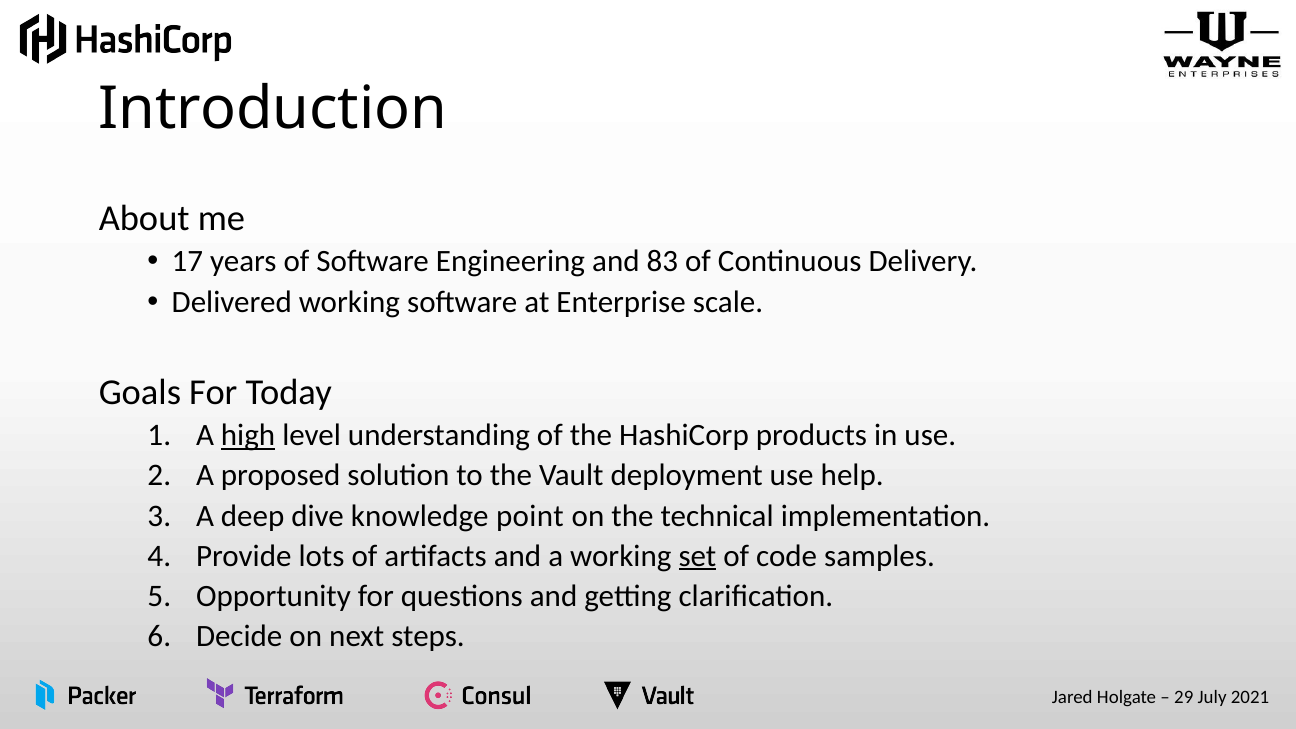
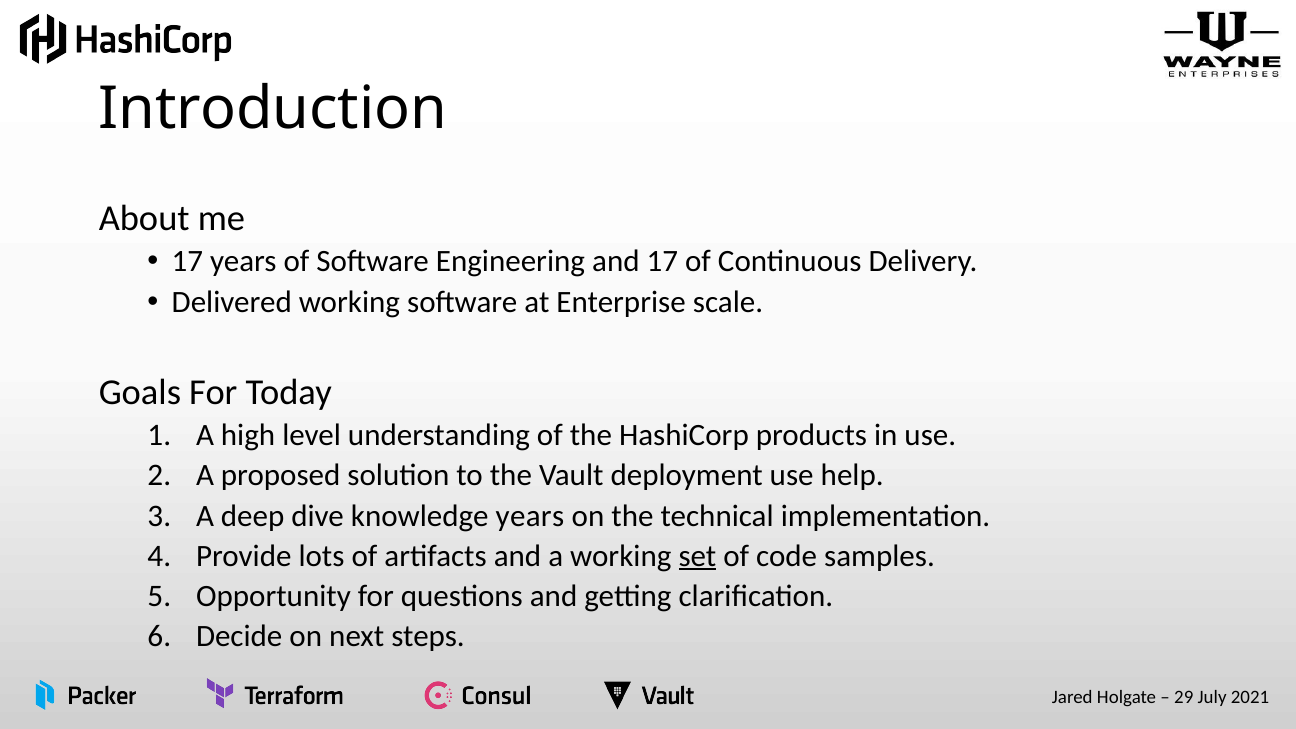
and 83: 83 -> 17 (662, 262)
high underline: present -> none (248, 435)
knowledge point: point -> years (530, 516)
